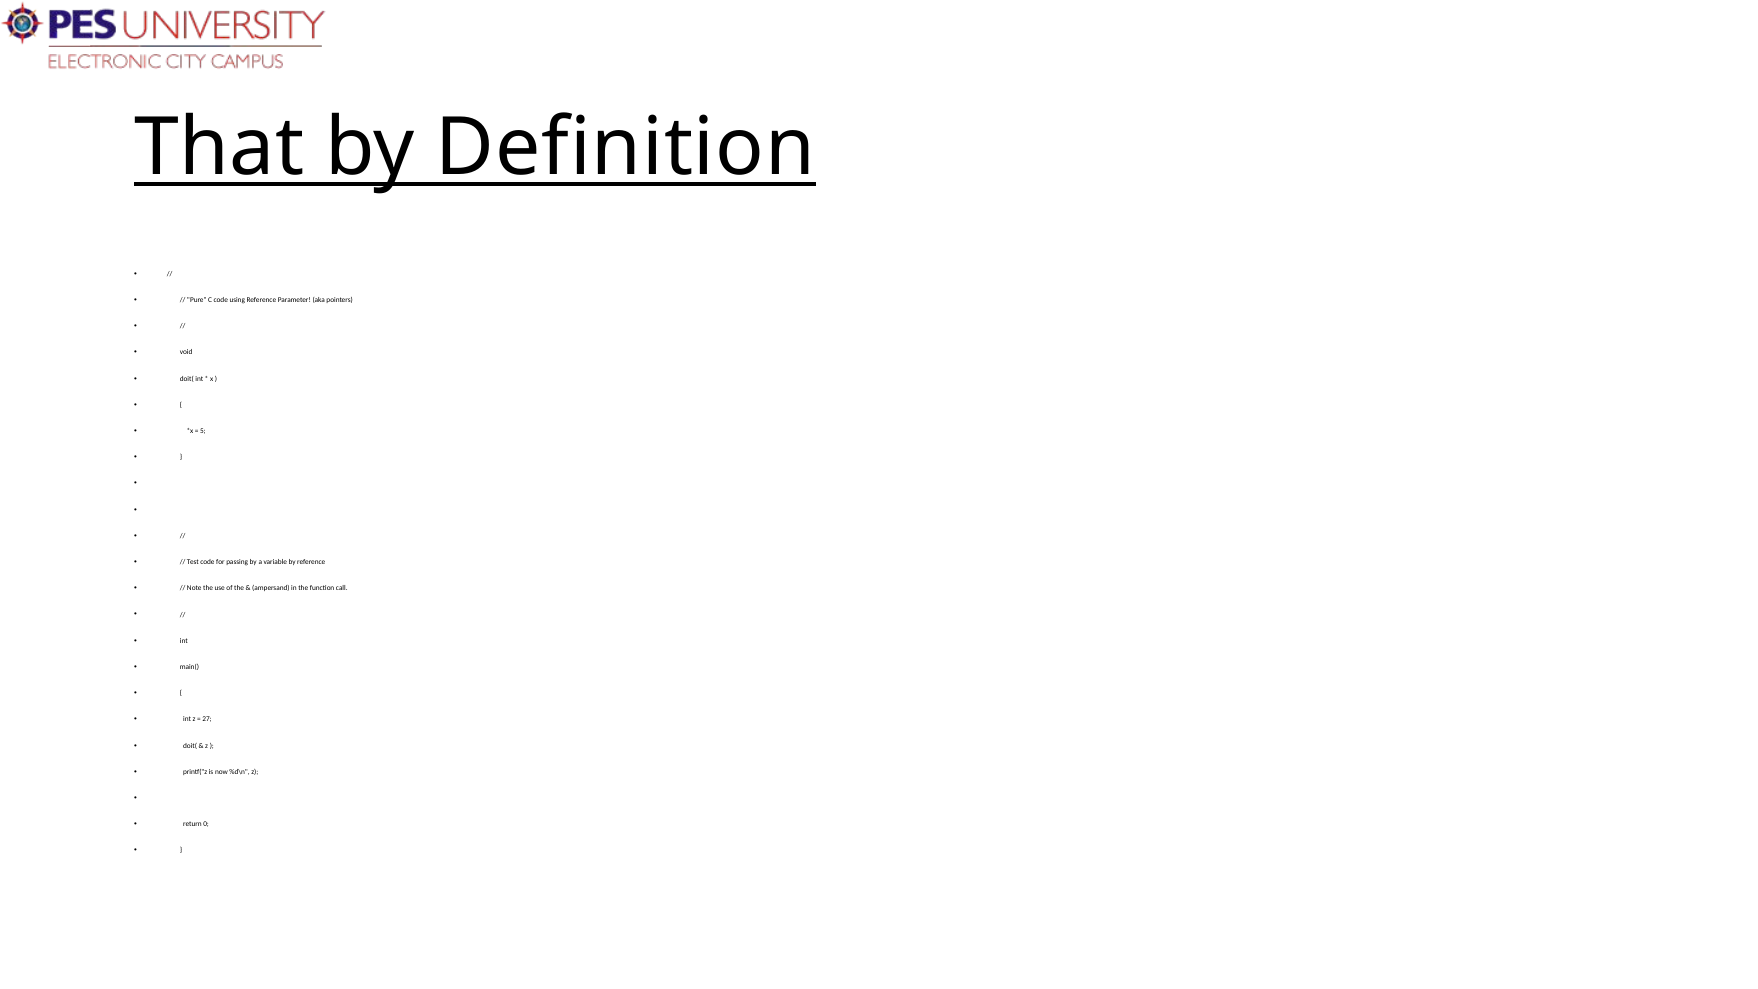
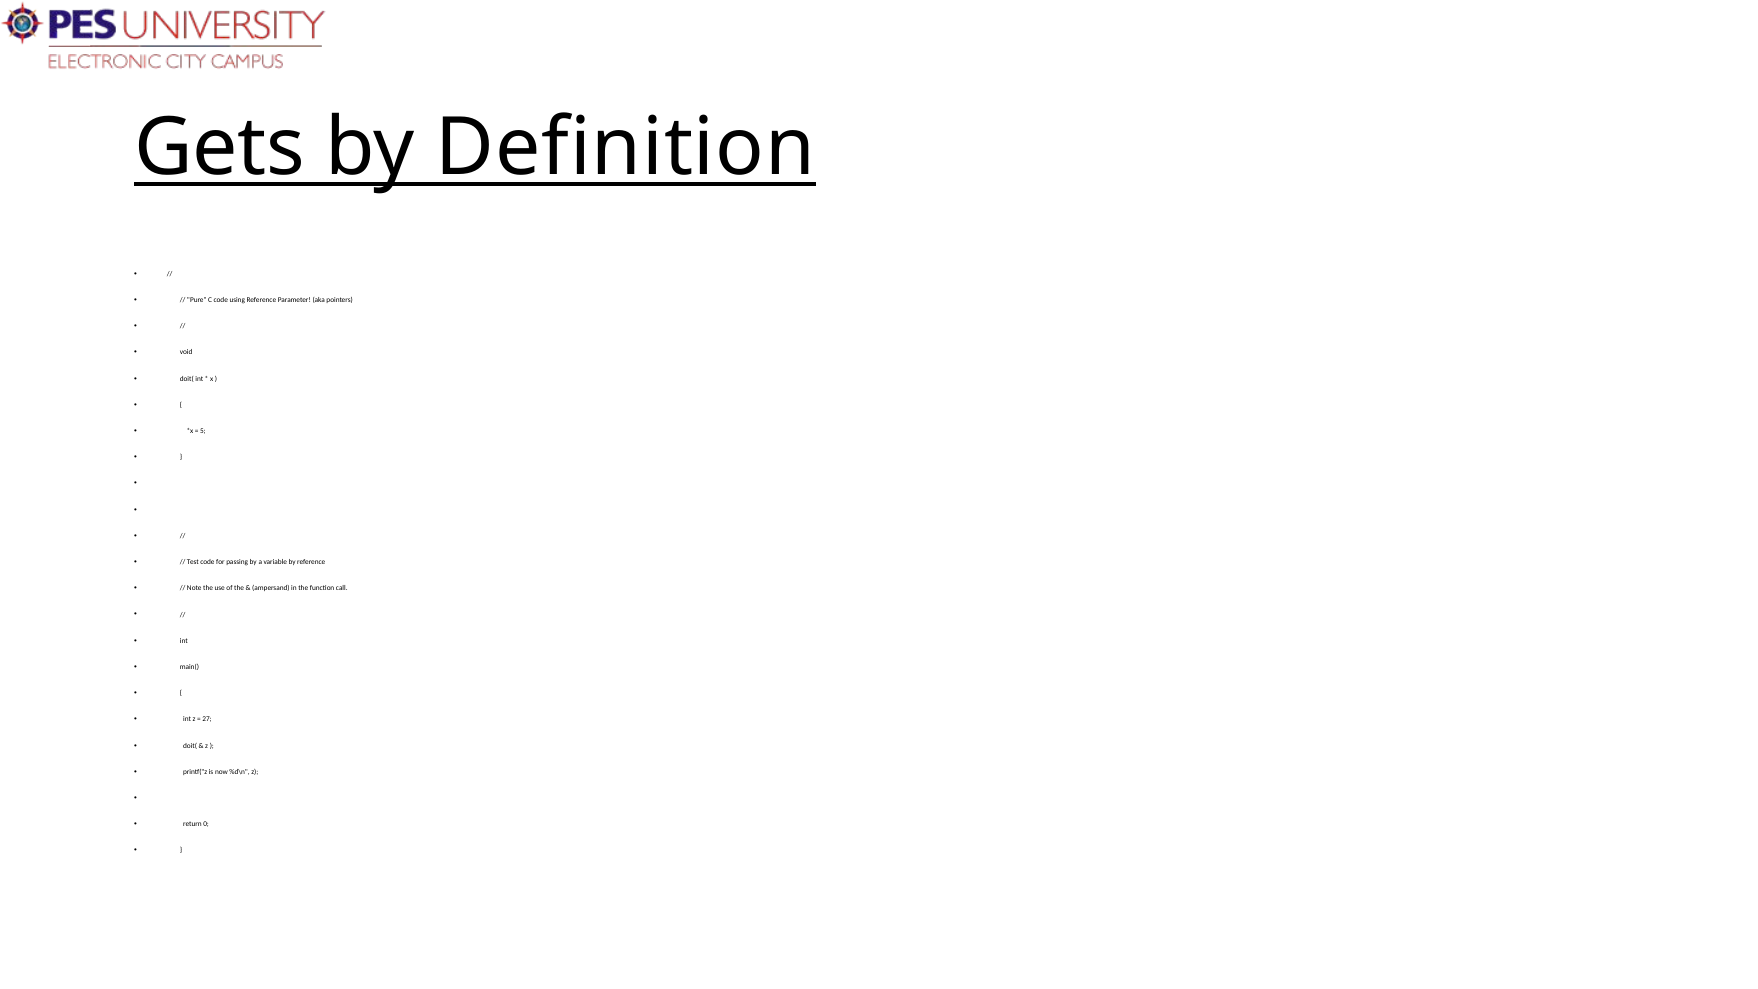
That: That -> Gets (220, 148)
